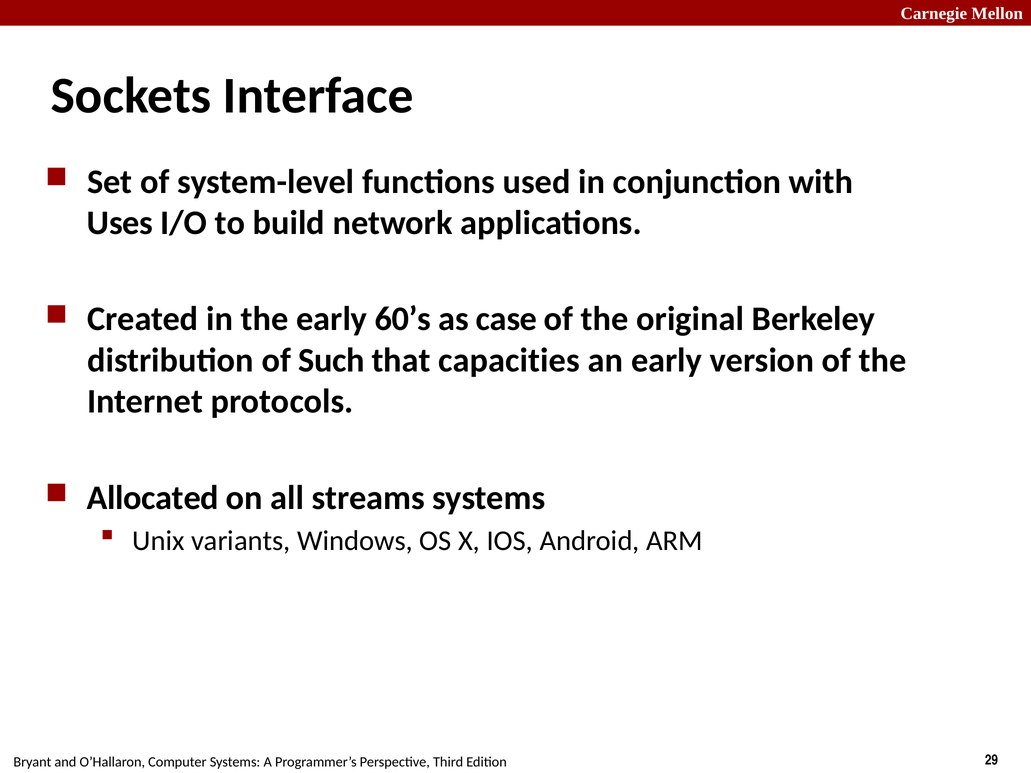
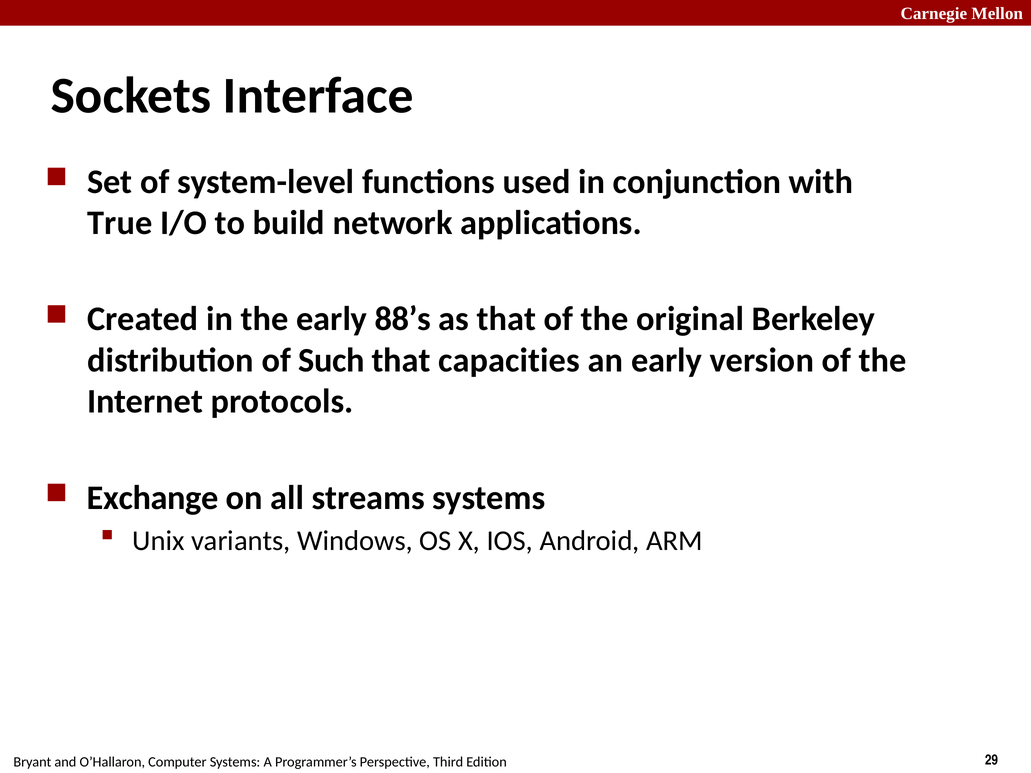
Uses: Uses -> True (120, 223)
60’s: 60’s -> 88’s (403, 319)
as case: case -> that (506, 319)
Allocated: Allocated -> Exchange (153, 498)
